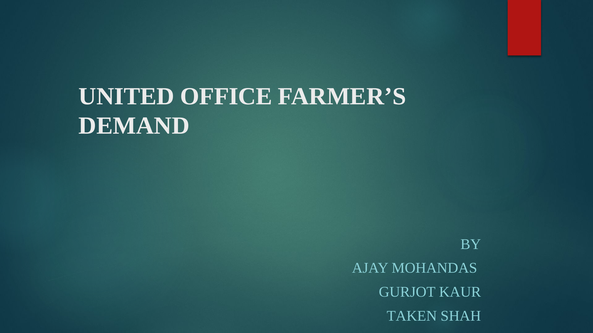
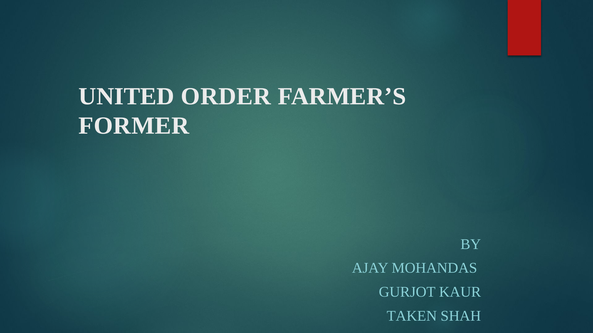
OFFICE: OFFICE -> ORDER (226, 96)
DEMAND: DEMAND -> FORMER (134, 126)
